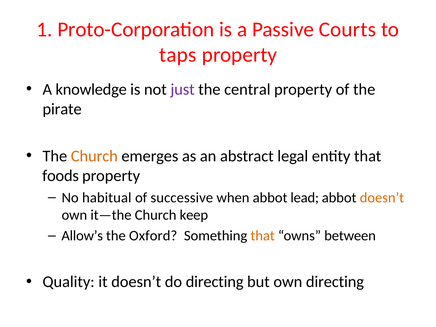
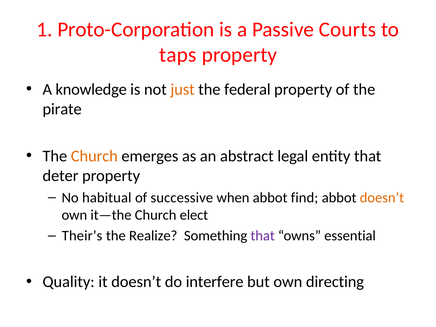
just colour: purple -> orange (183, 89)
central: central -> federal (247, 89)
foods: foods -> deter (60, 176)
lead: lead -> find (305, 198)
keep: keep -> elect (194, 215)
Allow’s: Allow’s -> Their’s (82, 236)
Oxford: Oxford -> Realize (153, 236)
that colour: orange -> purple (263, 236)
between: between -> essential (350, 236)
do directing: directing -> interfere (215, 282)
